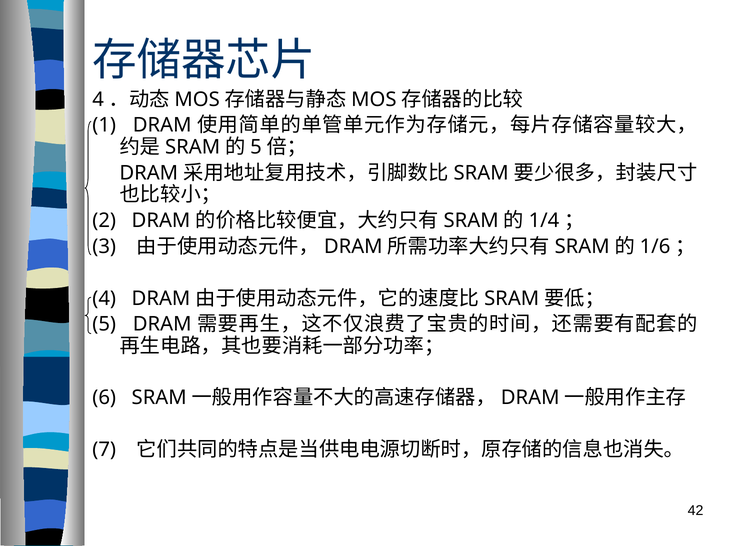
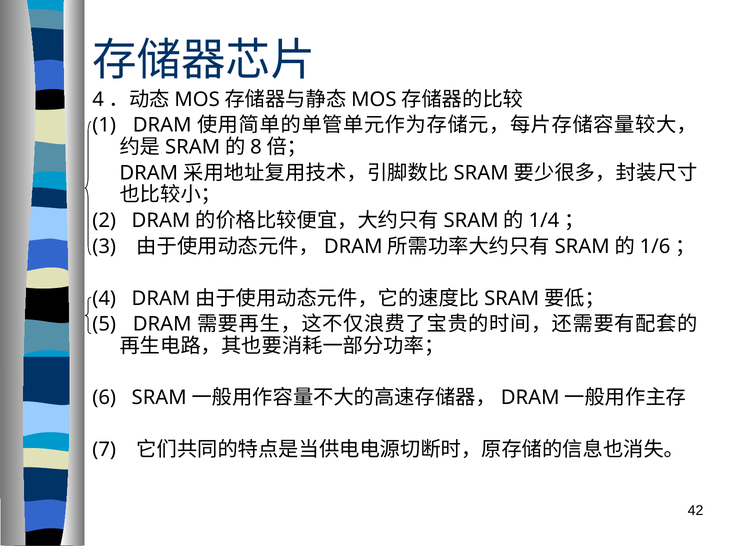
5: 5 -> 8 (256, 147)
